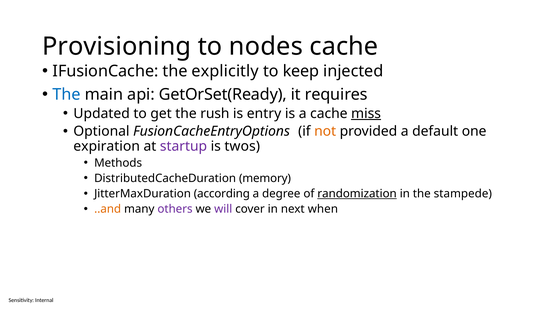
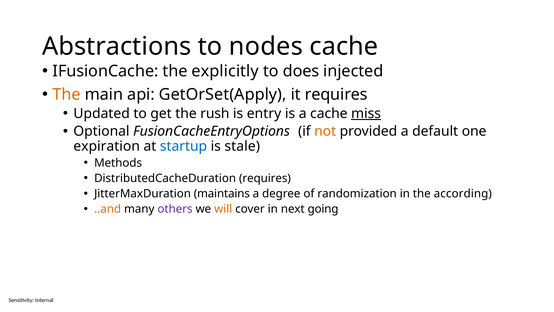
Provisioning: Provisioning -> Abstractions (117, 47)
keep: keep -> does (301, 71)
The colour: blue -> orange (67, 94)
GetOrSet(Ready: GetOrSet(Ready -> GetOrSet(Apply (223, 94)
startup colour: purple -> blue (183, 146)
twos: twos -> stale (242, 146)
DistributedCacheDuration memory: memory -> requires (265, 178)
according: according -> maintains (222, 193)
randomization underline: present -> none (357, 193)
stampede: stampede -> according (463, 193)
will colour: purple -> orange (223, 209)
when: when -> going (323, 209)
